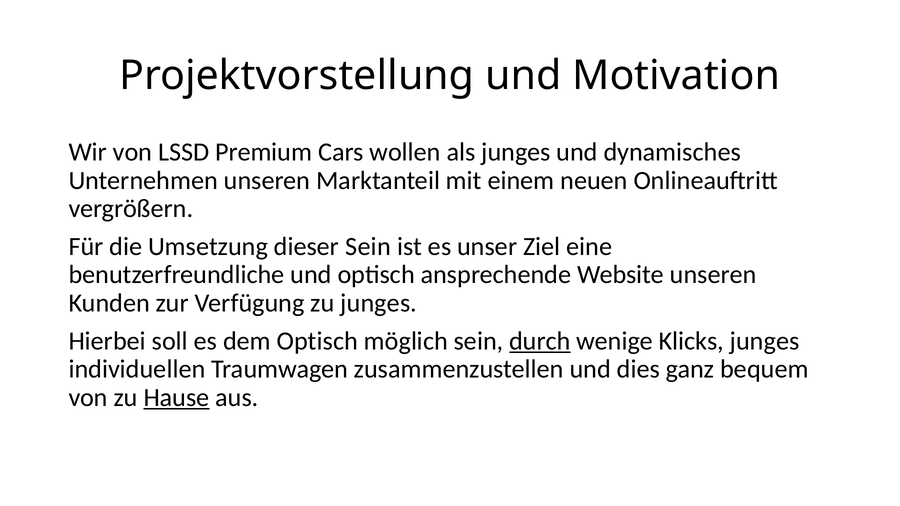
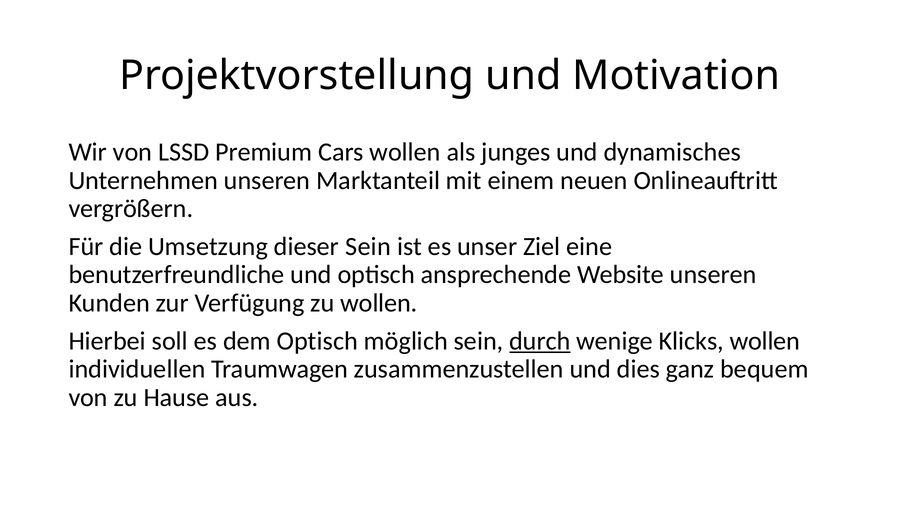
zu junges: junges -> wollen (379, 303)
Klicks junges: junges -> wollen (765, 341)
Hause underline: present -> none (177, 398)
